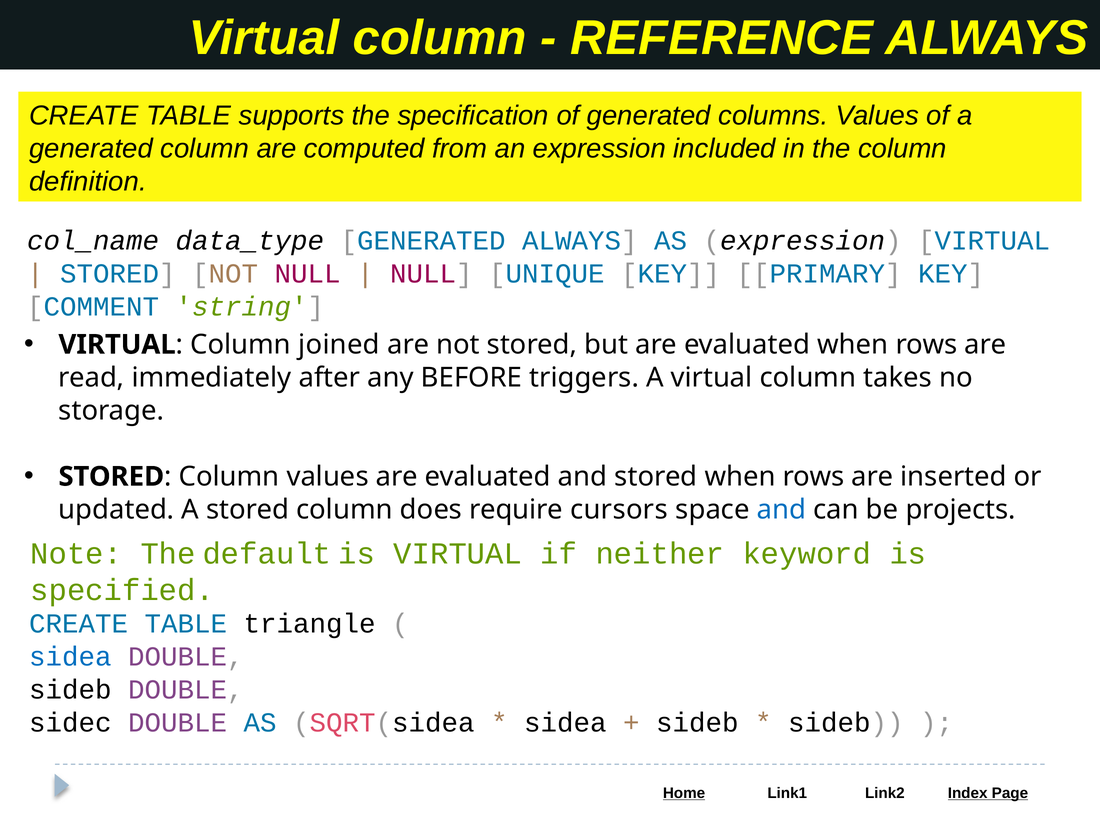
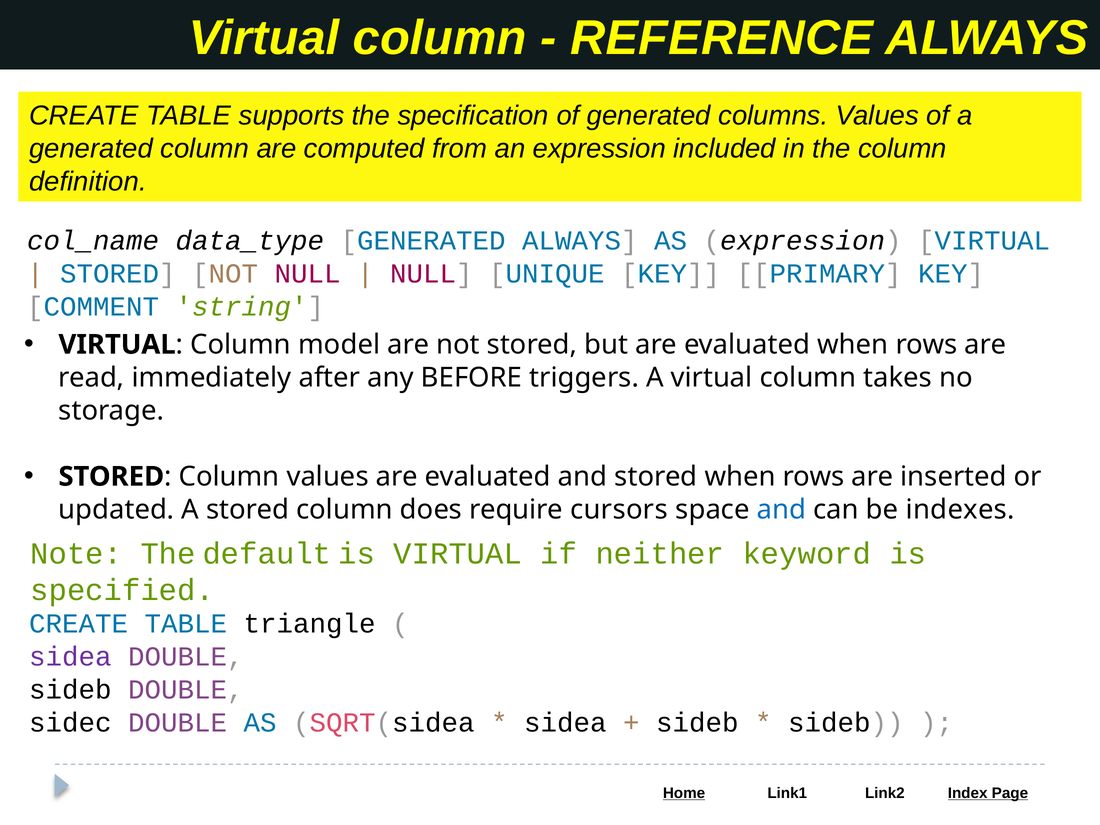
joined: joined -> model (339, 345)
projects: projects -> indexes (960, 510)
sidea colour: blue -> purple (70, 657)
